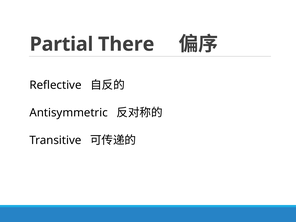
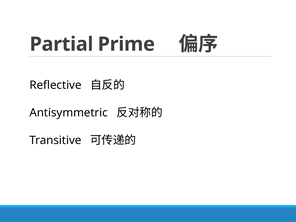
There: There -> Prime (126, 44)
